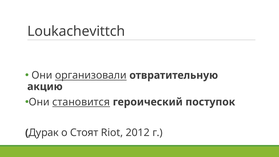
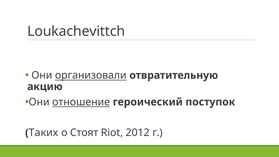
становится: становится -> отношение (81, 102)
Дурак: Дурак -> Таких (43, 133)
